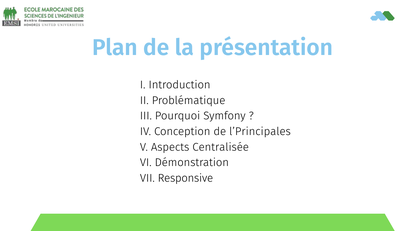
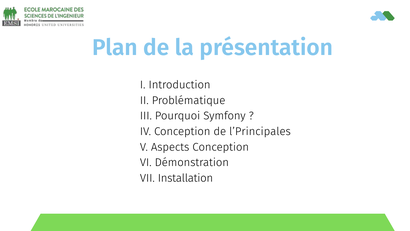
Aspects Centralisée: Centralisée -> Conception (221, 147)
Responsive: Responsive -> Installation (185, 178)
